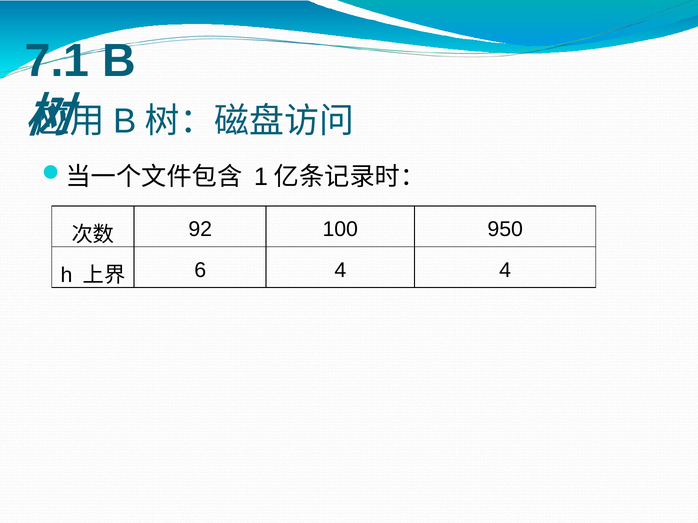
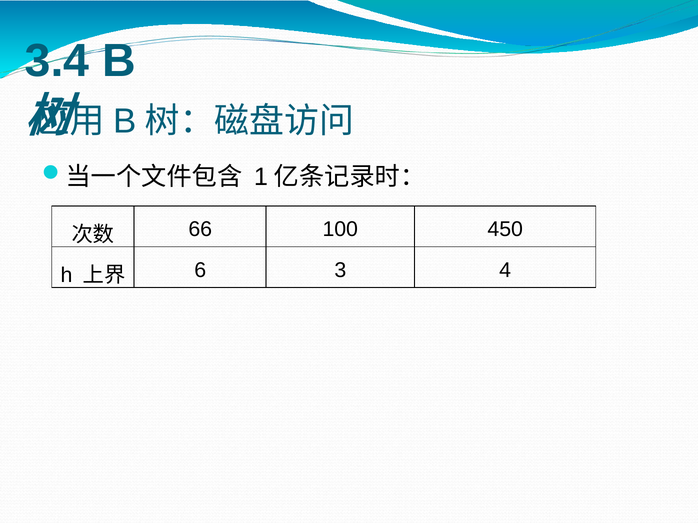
7.1: 7.1 -> 3.4 (57, 61)
92: 92 -> 66 (200, 230)
950: 950 -> 450 (505, 230)
6 4: 4 -> 3 (340, 270)
